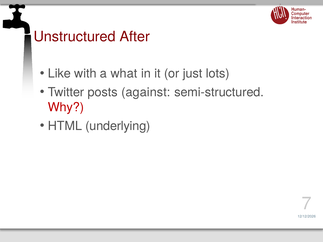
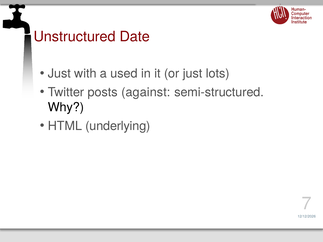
After: After -> Date (135, 37)
Like: Like -> Just (59, 74)
what: what -> used (124, 74)
Why colour: red -> black (66, 107)
